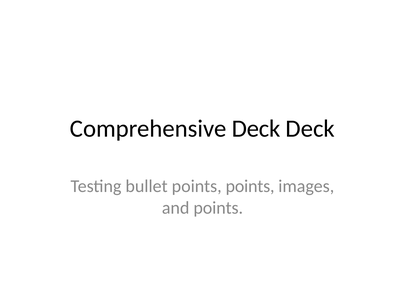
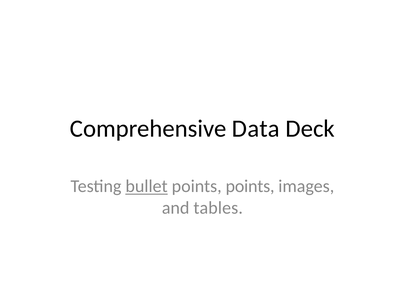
Comprehensive Deck: Deck -> Data (256, 129)
bullet underline: none -> present (147, 186)
and points: points -> tables (218, 208)
